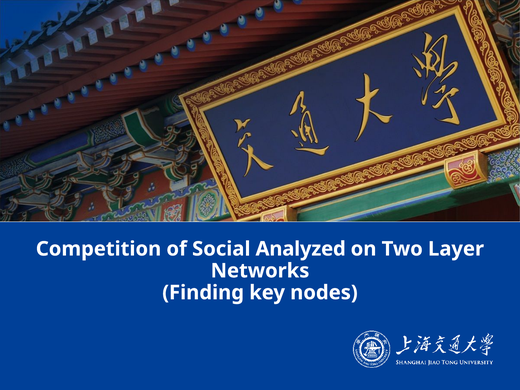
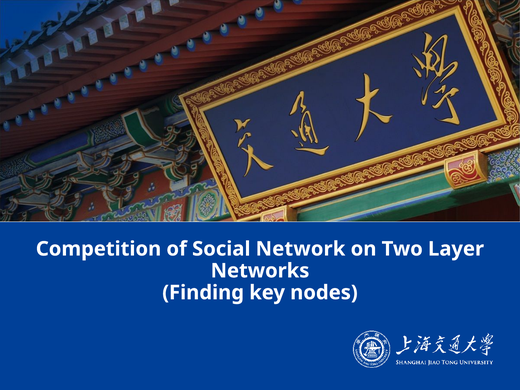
Analyzed: Analyzed -> Network (300, 249)
